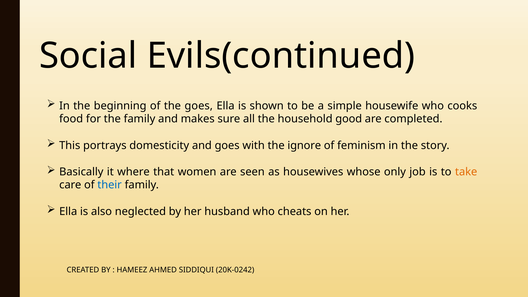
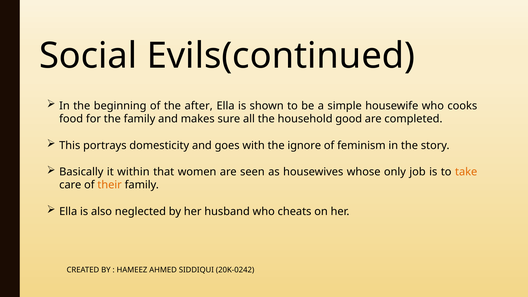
the goes: goes -> after (199, 106)
where: where -> within (133, 172)
their colour: blue -> orange (110, 185)
